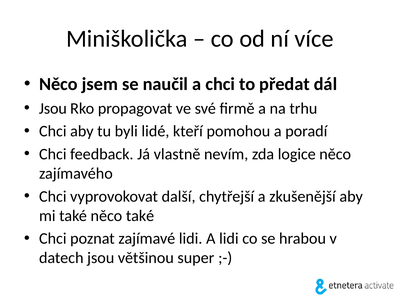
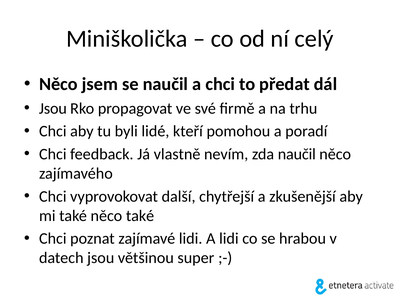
více: více -> celý (314, 39)
zda logice: logice -> naučil (297, 154)
